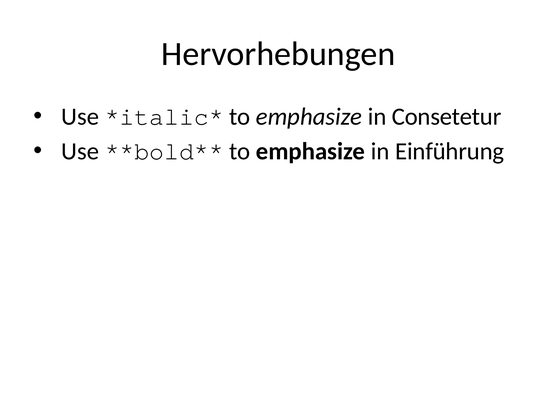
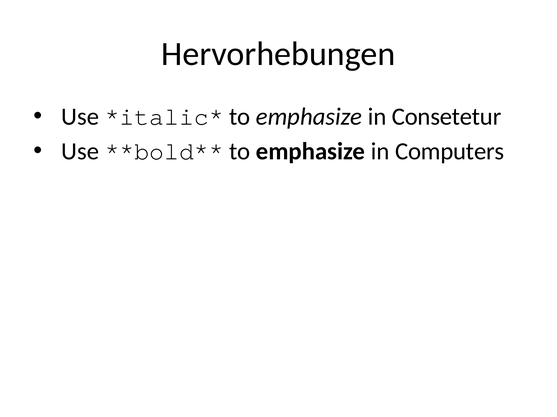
Einführung: Einführung -> Computers (450, 152)
